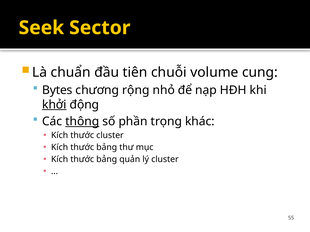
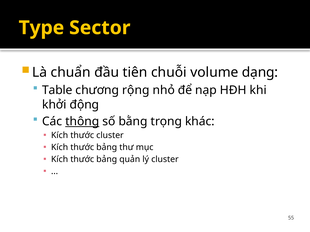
Seek: Seek -> Type (41, 28)
cung: cung -> dạng (260, 73)
Bytes: Bytes -> Table (57, 90)
khởi underline: present -> none (54, 105)
phần: phần -> bằng (133, 122)
